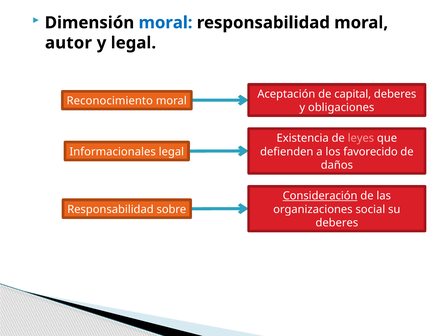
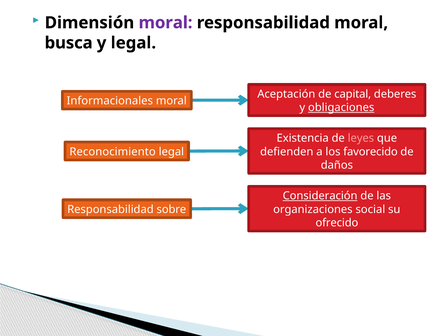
moral colour: blue -> purple (166, 23)
autor: autor -> busca (69, 43)
Reconocimiento: Reconocimiento -> Informacionales (110, 101)
obligaciones underline: none -> present (341, 108)
Informacionales: Informacionales -> Reconocimiento (113, 152)
deberes: deberes -> ofrecido (337, 223)
